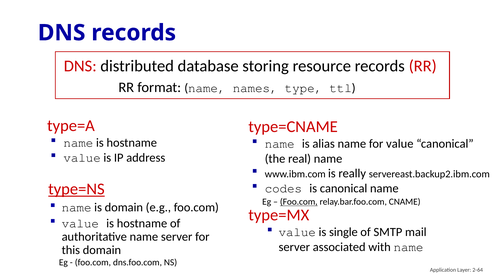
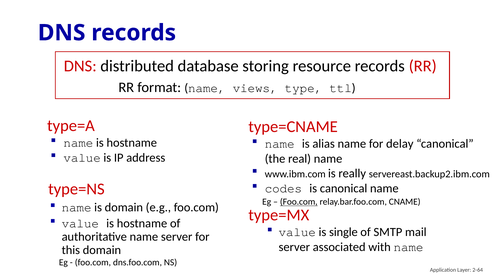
names: names -> views (255, 88)
for value: value -> delay (400, 144)
type=NS underline: present -> none (76, 189)
